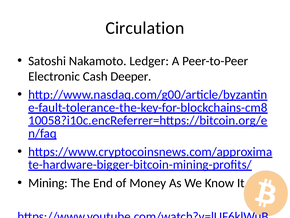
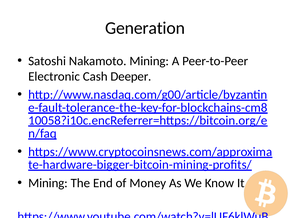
Circulation: Circulation -> Generation (145, 28)
Nakamoto Ledger: Ledger -> Mining (149, 61)
